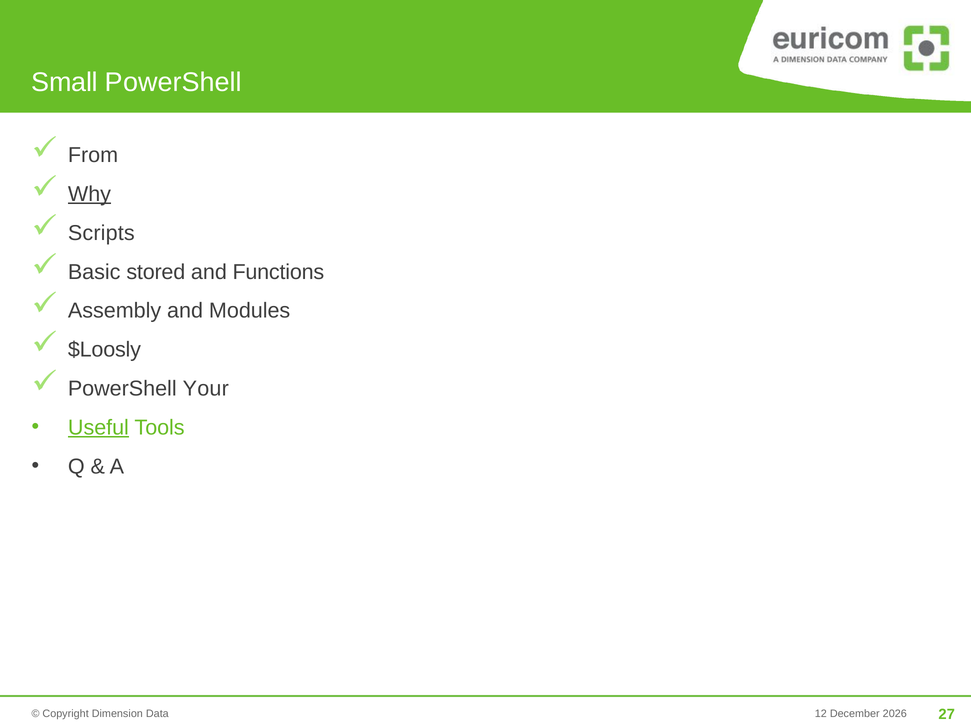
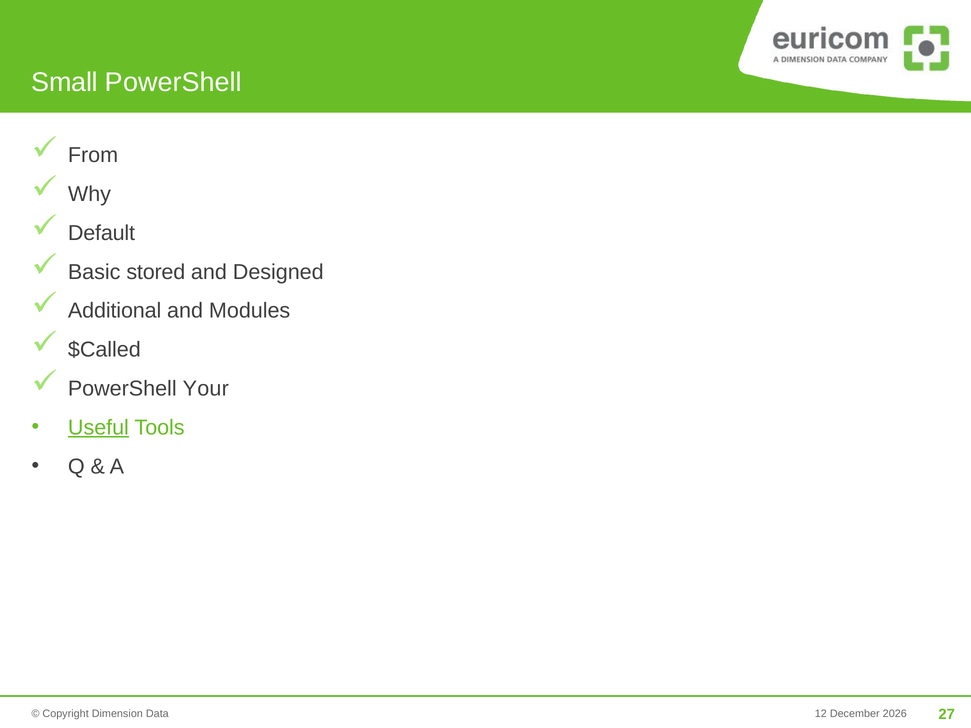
Why underline: present -> none (89, 194)
Scripts: Scripts -> Default (101, 233)
Functions: Functions -> Designed (278, 272)
Assembly: Assembly -> Additional (115, 311)
$Loosly: $Loosly -> $Called (104, 350)
